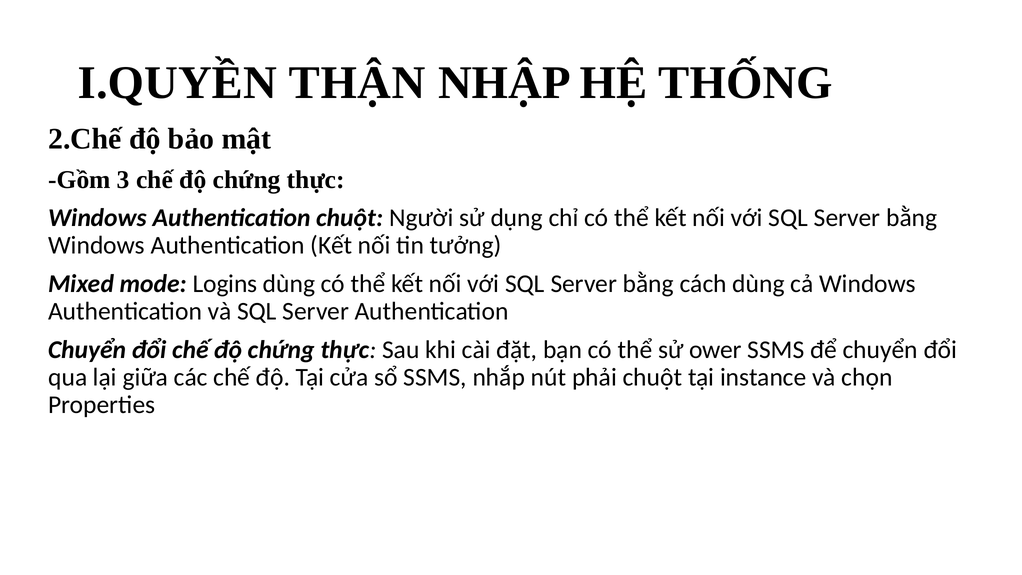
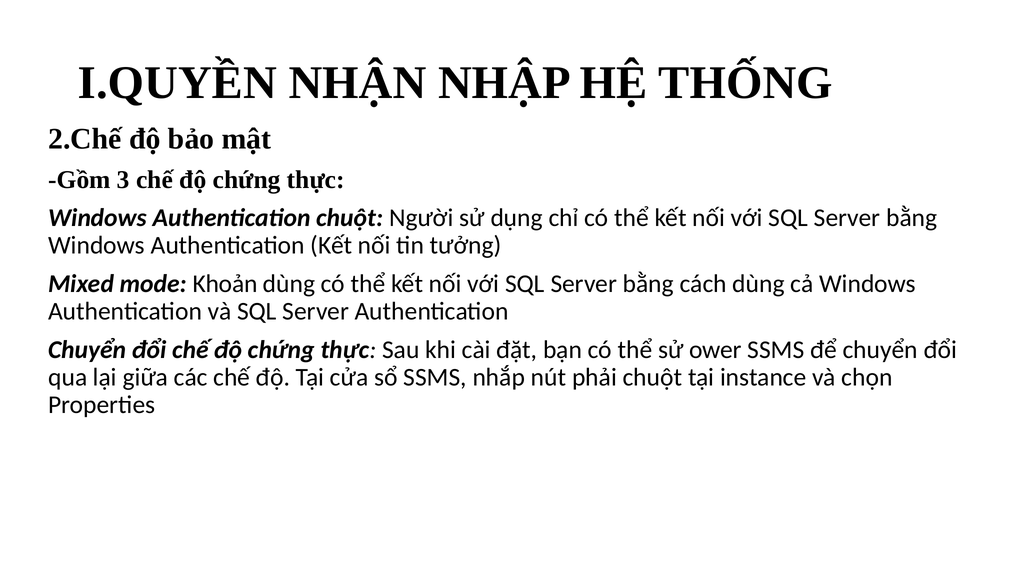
THẬN: THẬN -> NHẬN (357, 83)
Logins: Logins -> Khoản (225, 284)
